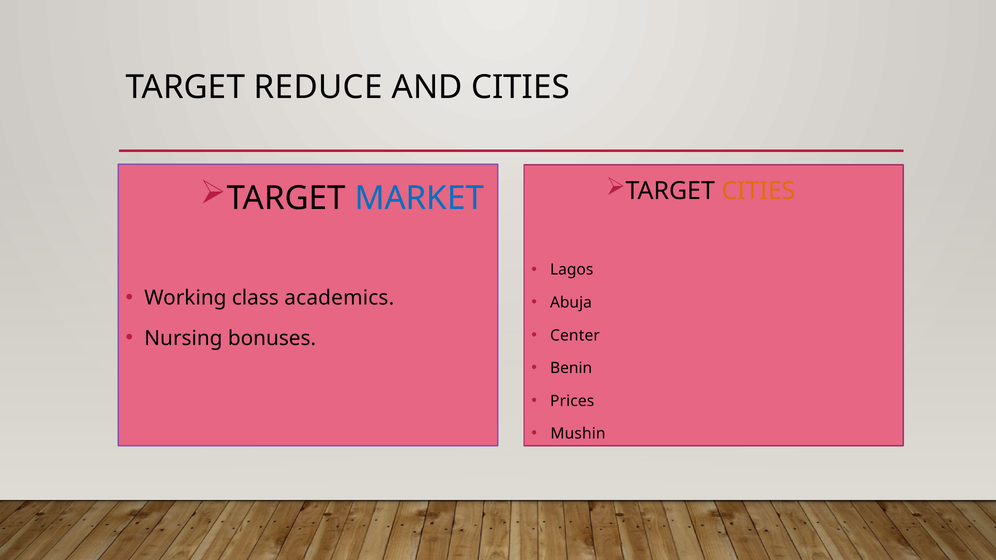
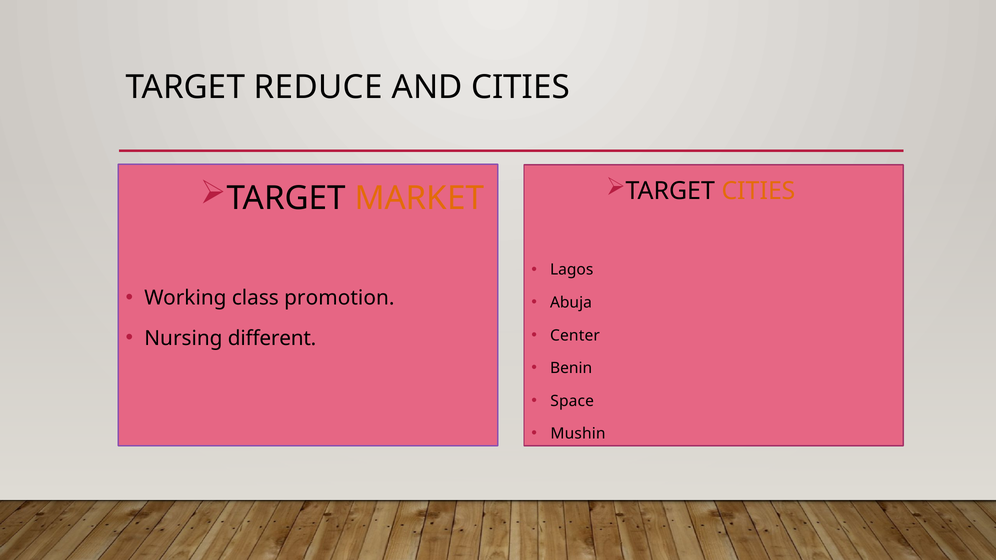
MARKET colour: blue -> orange (419, 198)
academics: academics -> promotion (339, 298)
bonuses: bonuses -> different (272, 338)
Prices: Prices -> Space (572, 401)
